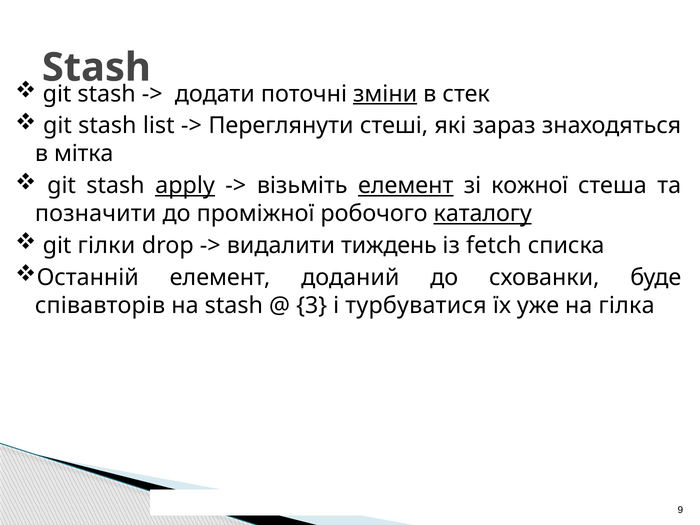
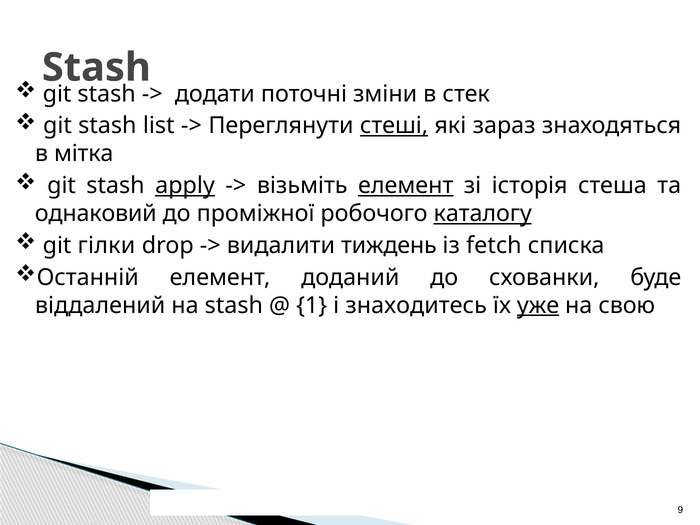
зміни underline: present -> none (385, 94)
стеші underline: none -> present (394, 126)
кожної: кожної -> історія (530, 186)
позначити: позначити -> однаковий (96, 214)
співавторів: співавторів -> віддалений (100, 305)
3: 3 -> 1 (312, 305)
турбуватися: турбуватися -> знаходитесь (416, 305)
уже underline: none -> present (538, 305)
гілка: гілка -> свою (627, 305)
